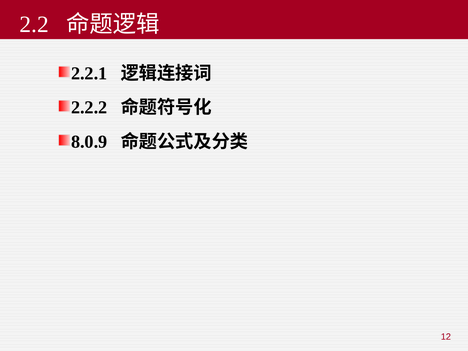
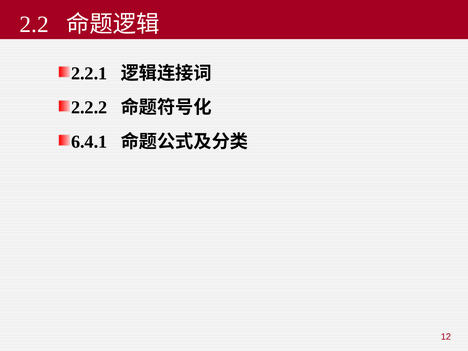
8.0.9: 8.0.9 -> 6.4.1 (89, 142)
